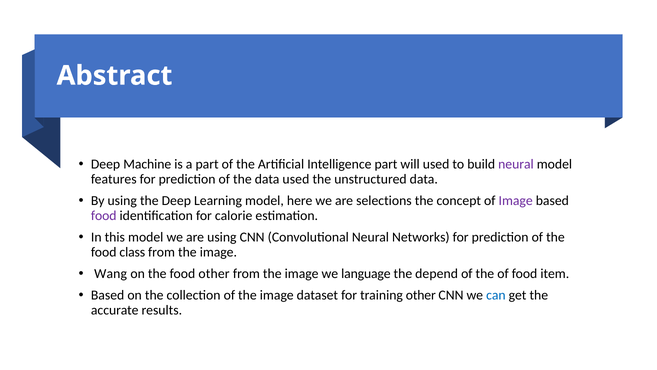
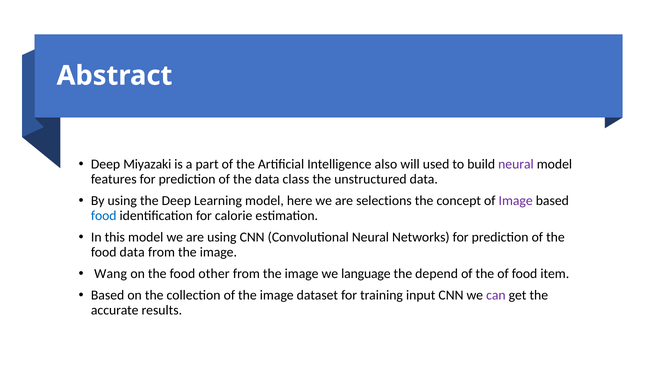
Machine: Machine -> Miyazaki (147, 164)
Intelligence part: part -> also (386, 164)
data used: used -> class (296, 179)
food colour: purple -> blue (104, 215)
food class: class -> data (132, 252)
training other: other -> input (421, 295)
can colour: blue -> purple (496, 295)
